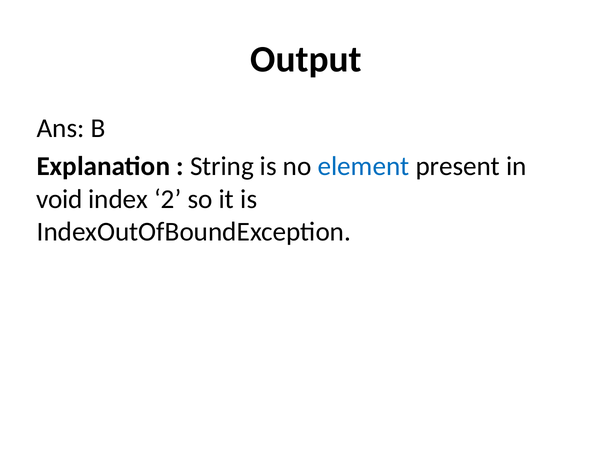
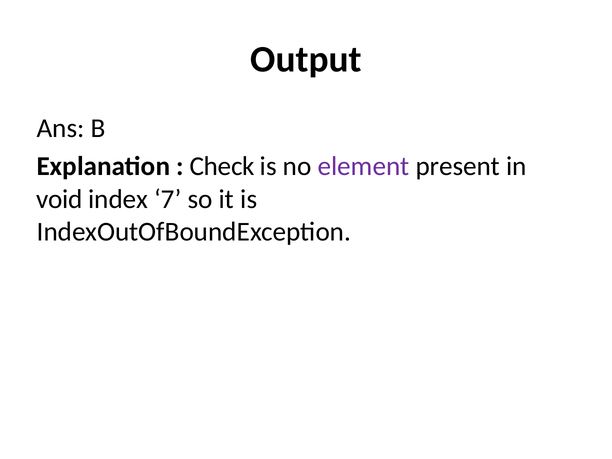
String: String -> Check (222, 166)
element colour: blue -> purple (364, 166)
2: 2 -> 7 (168, 199)
